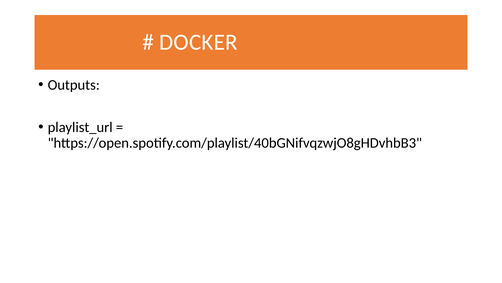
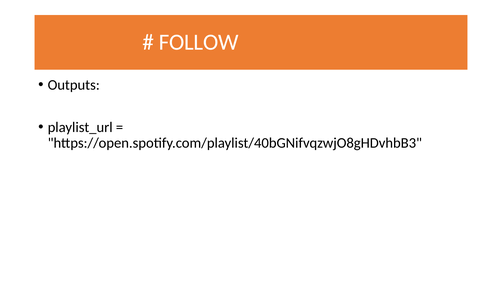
DOCKER: DOCKER -> FOLLOW (199, 42)
